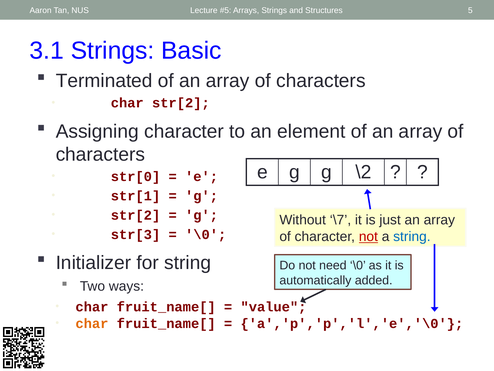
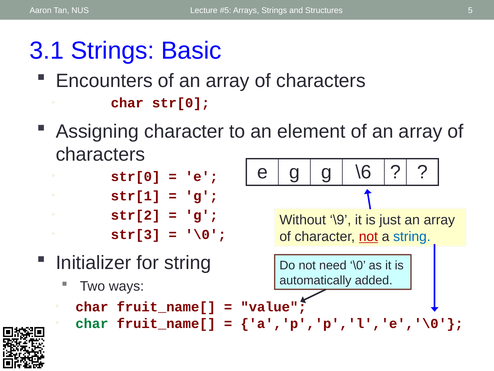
Terminated: Terminated -> Encounters (104, 81)
char str[2: str[2 -> str[0 (181, 103)
\2: \2 -> \6 (363, 172)
\7: \7 -> \9 (340, 220)
char colour: orange -> green (92, 323)
